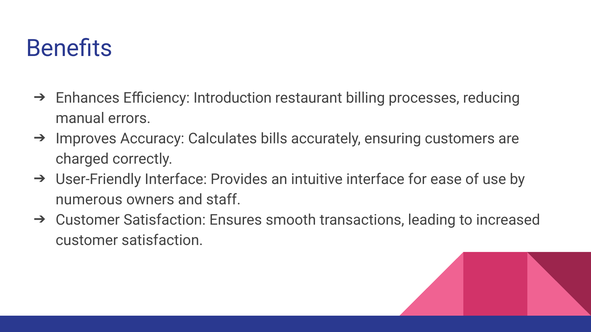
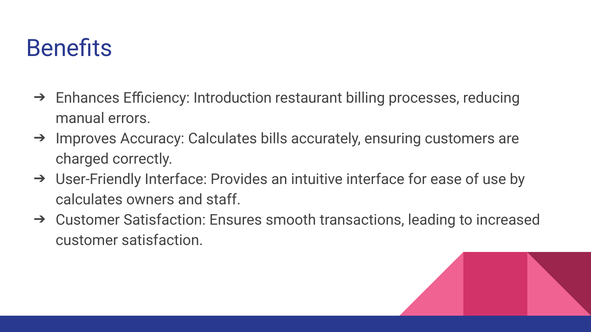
numerous: numerous -> calculates (89, 200)
